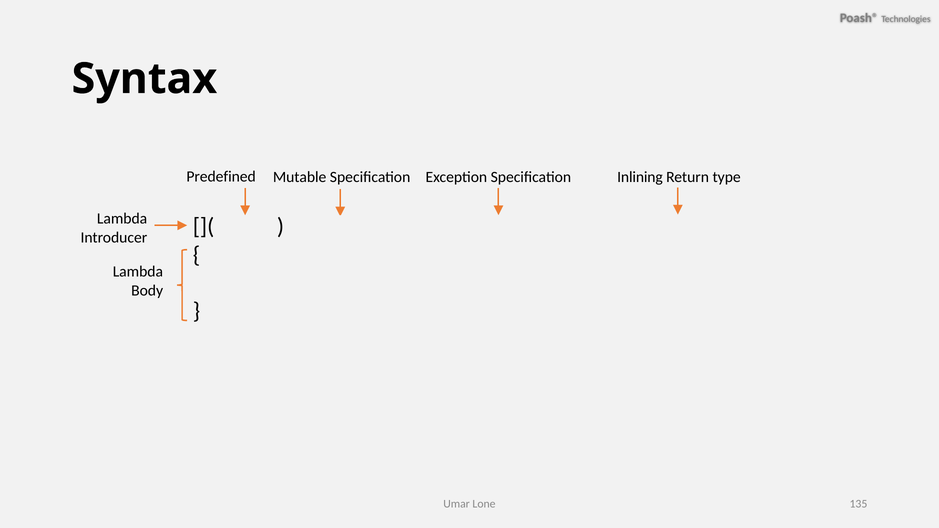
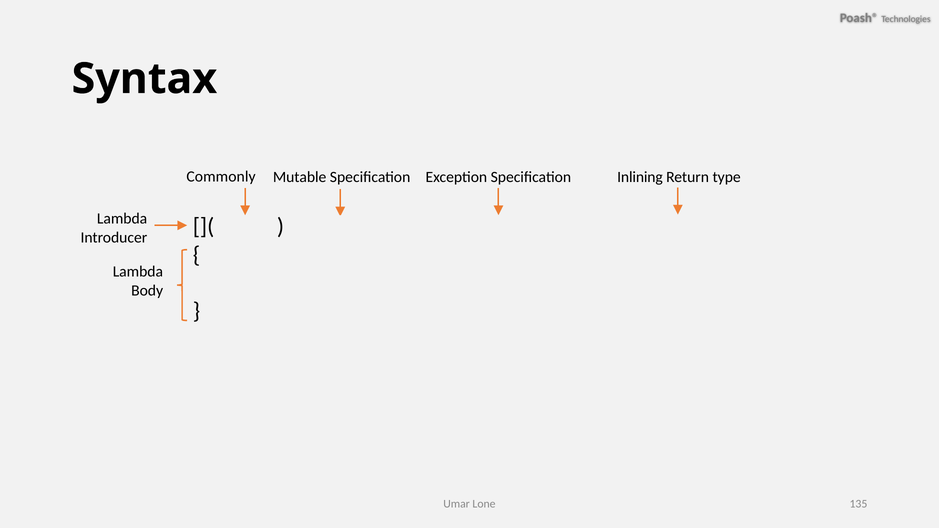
Predefined: Predefined -> Commonly (221, 177)
